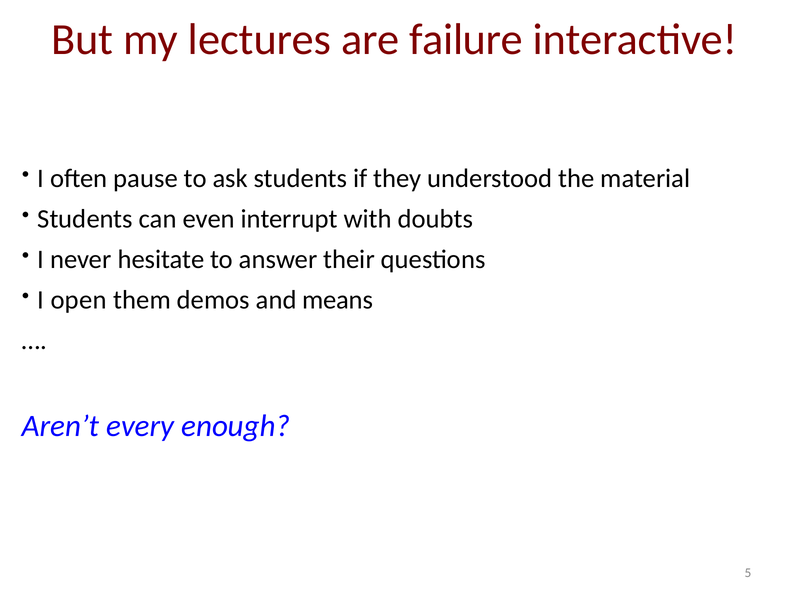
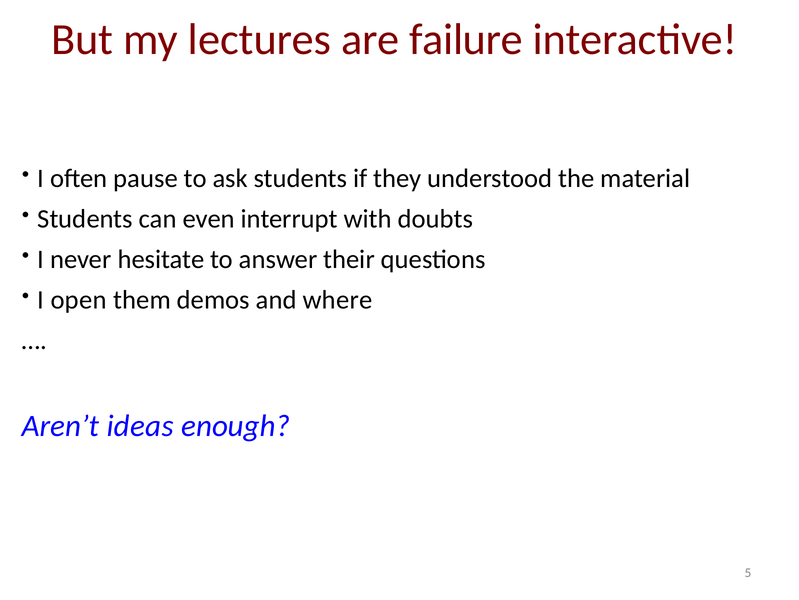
means: means -> where (337, 299)
every: every -> ideas (140, 425)
